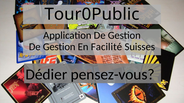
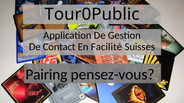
Gestion: Gestion -> Contact (59, 47)
Dédier: Dédier -> Pairing (46, 75)
